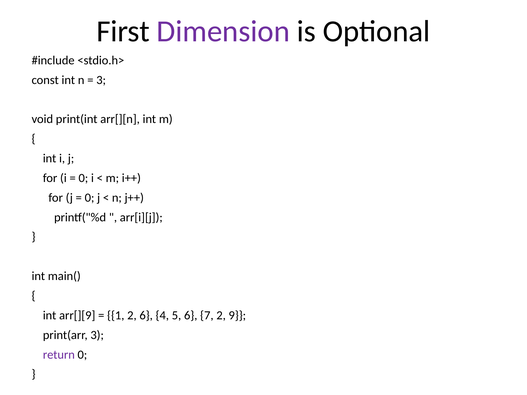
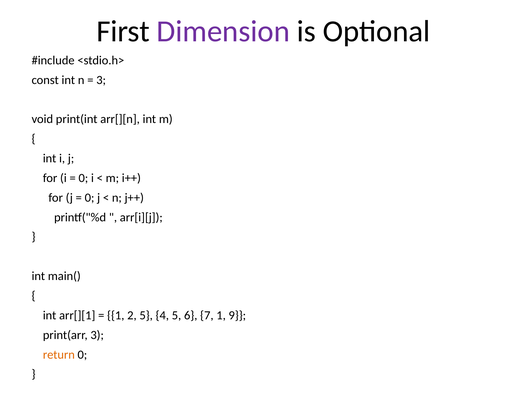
arr[][9: arr[][9 -> arr[][1 (77, 316)
2 6: 6 -> 5 (146, 316)
7 2: 2 -> 1 (221, 316)
return colour: purple -> orange (59, 355)
